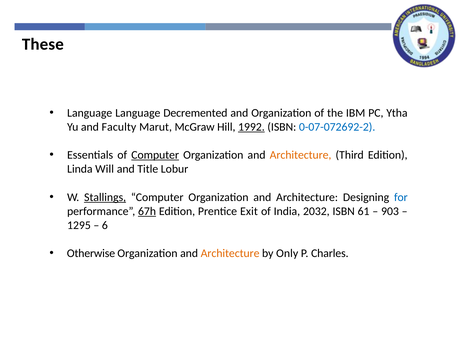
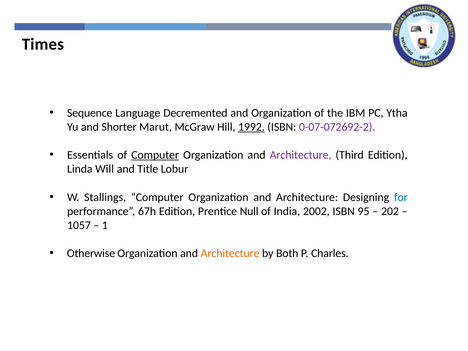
These: These -> Times (43, 44)
Language: Language -> Sequence (90, 113)
Faculty: Faculty -> Shorter (119, 127)
0-07-072692-2 colour: blue -> purple (337, 127)
Architecture colour: orange -> purple (301, 155)
Stallings underline: present -> none (105, 197)
67h underline: present -> none (147, 211)
Exit: Exit -> Null (249, 211)
2032: 2032 -> 2002 (316, 211)
61: 61 -> 95 (364, 211)
903: 903 -> 202 (390, 211)
1295: 1295 -> 1057 (79, 225)
6: 6 -> 1 (105, 225)
Only: Only -> Both (287, 253)
